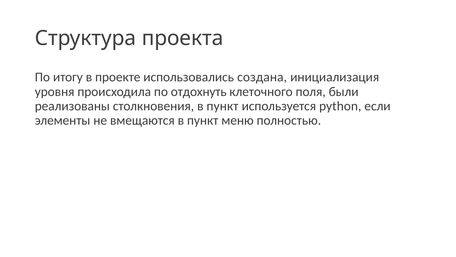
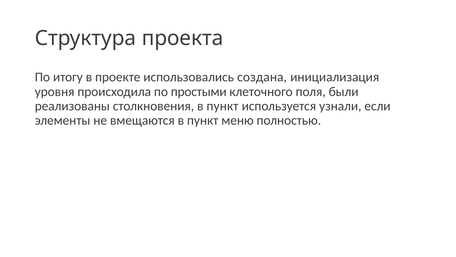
отдохнуть: отдохнуть -> простыми (199, 91)
python: python -> узнали (340, 106)
